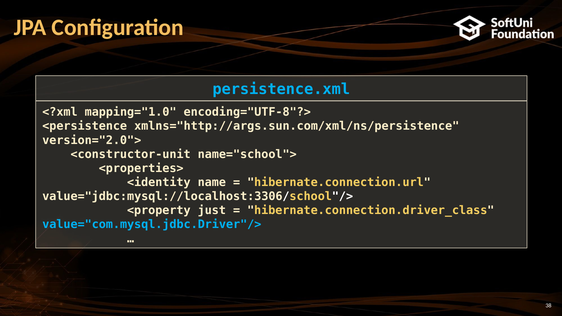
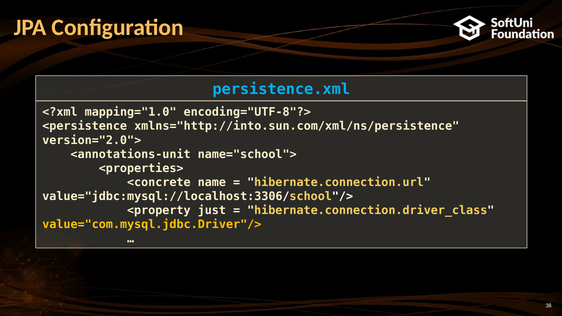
xmlns="http://args.sun.com/xml/ns/persistence: xmlns="http://args.sun.com/xml/ns/persistence -> xmlns="http://into.sun.com/xml/ns/persistence (297, 126)
<constructor-unit: <constructor-unit -> <annotations-unit (131, 154)
<identity: <identity -> <concrete (159, 182)
value="com.mysql.jdbc.Driver"/> colour: light blue -> yellow (152, 225)
